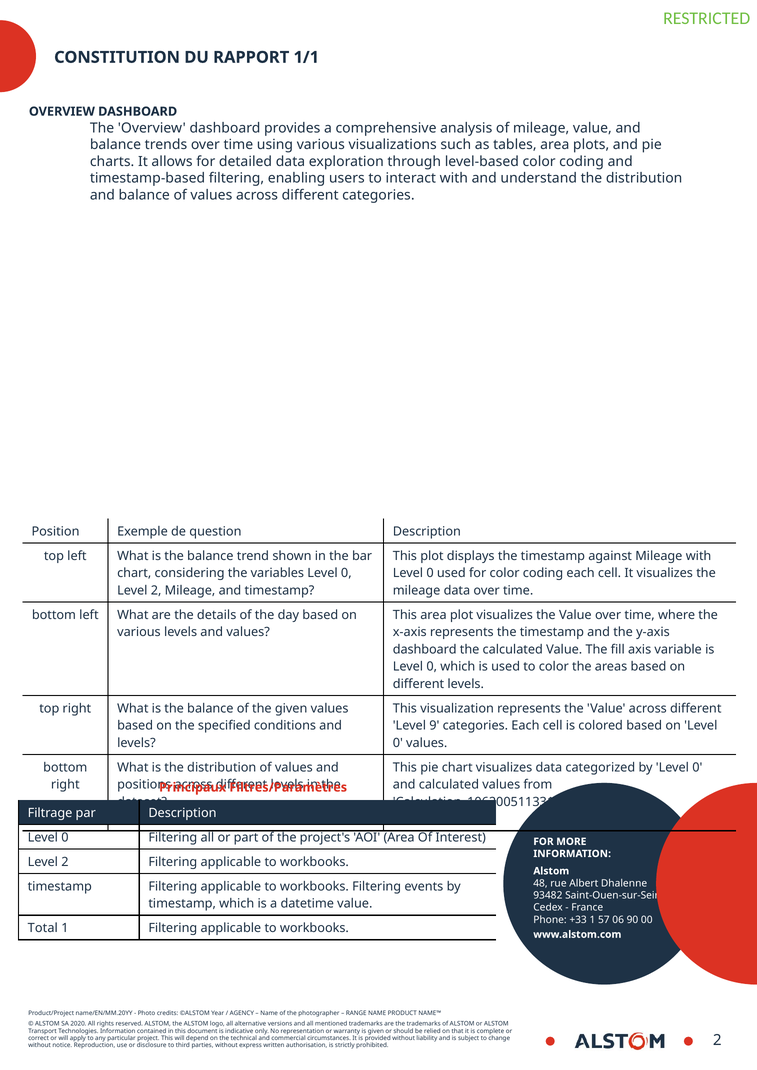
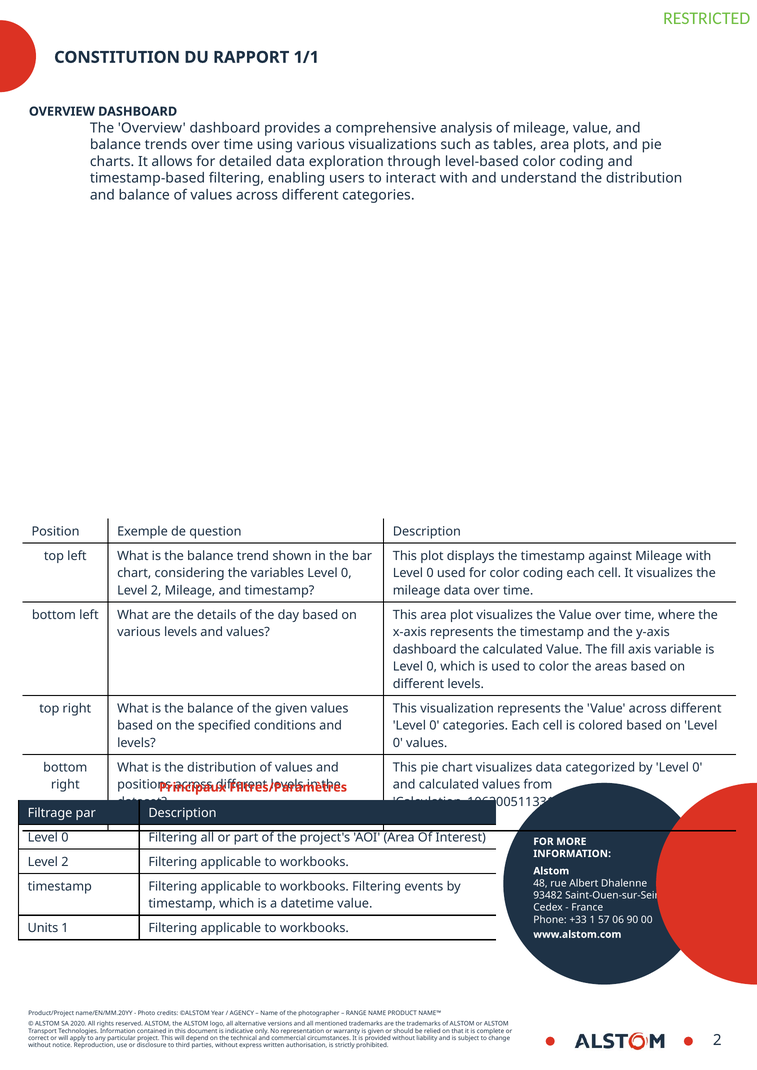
9: 9 -> 0 (434, 726)
Total: Total -> Units (43, 929)
